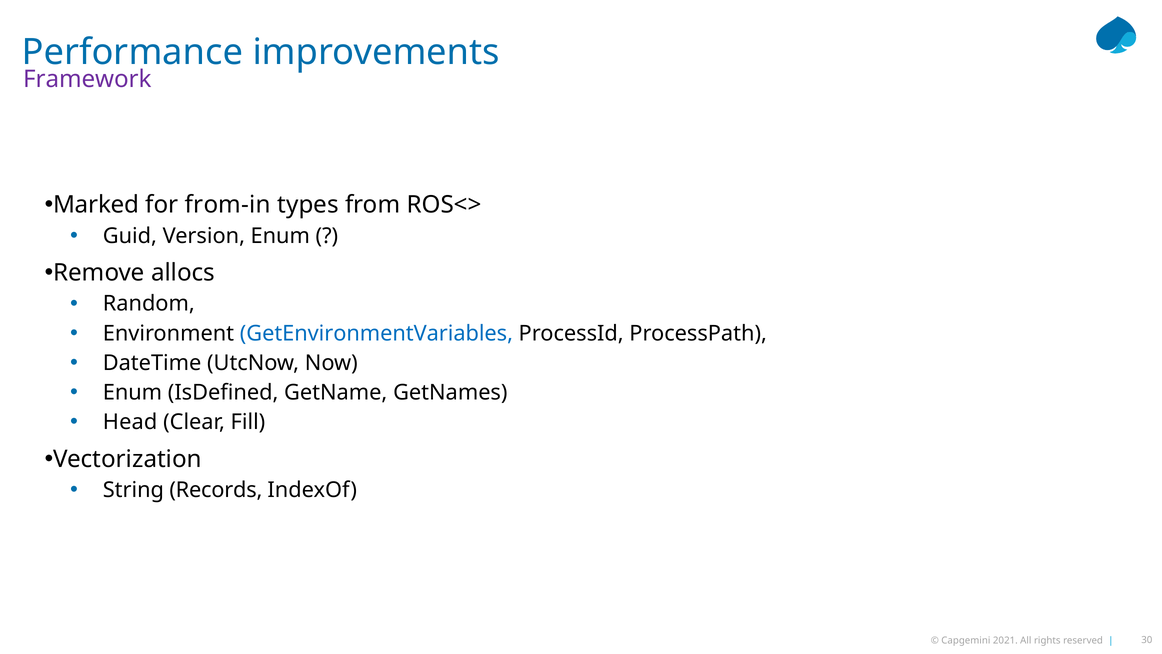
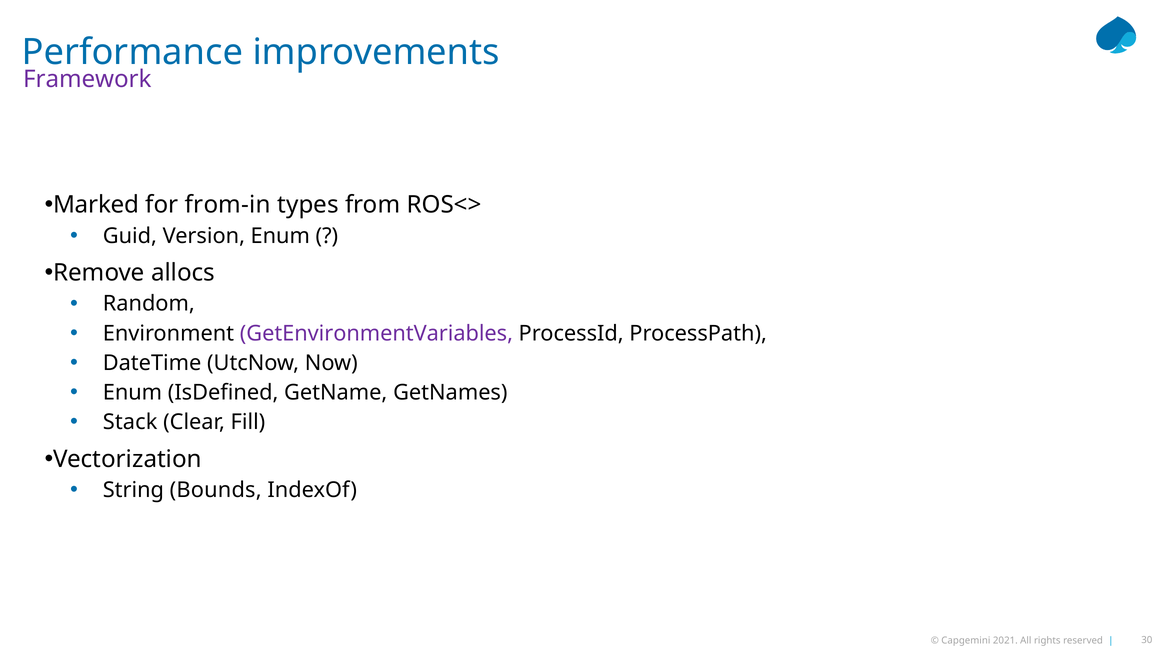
GetEnvironmentVariables colour: blue -> purple (376, 333)
Head: Head -> Stack (130, 422)
Records: Records -> Bounds (216, 490)
